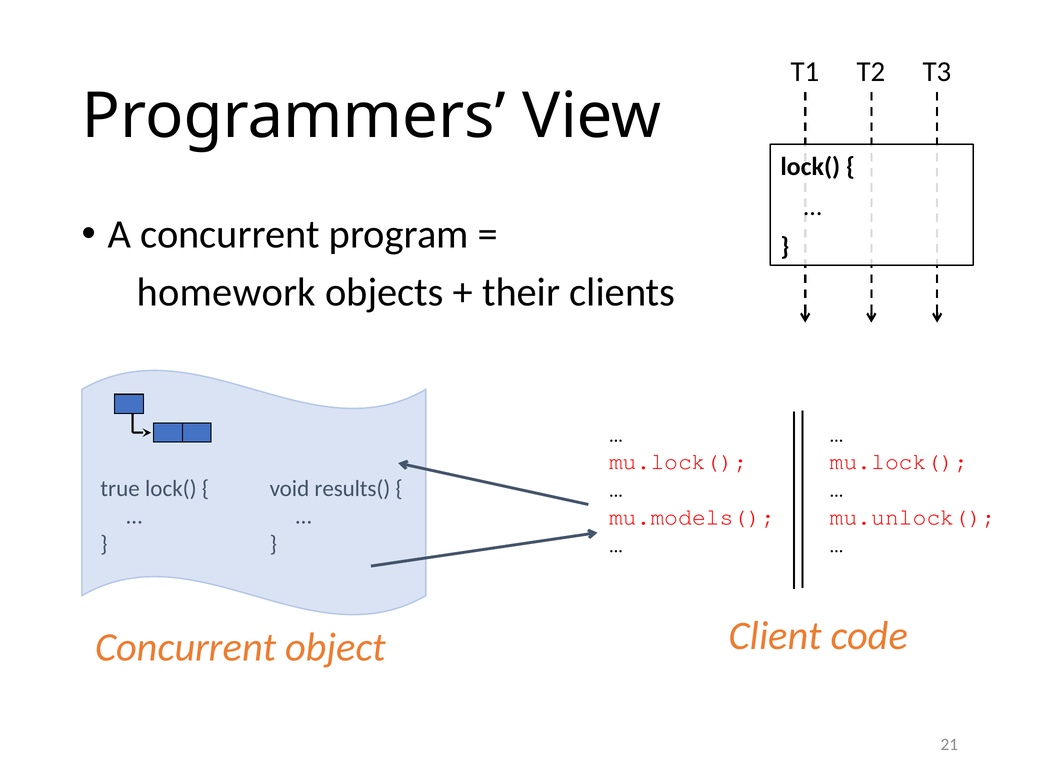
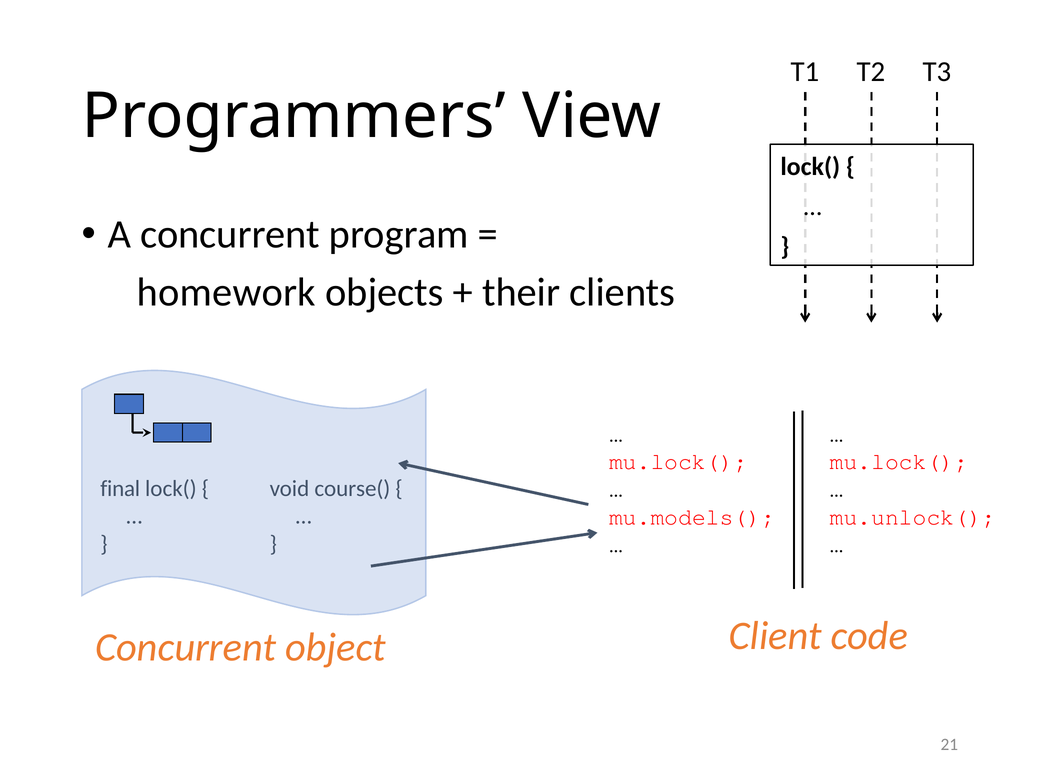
true: true -> final (120, 489)
results(: results( -> course( (352, 489)
